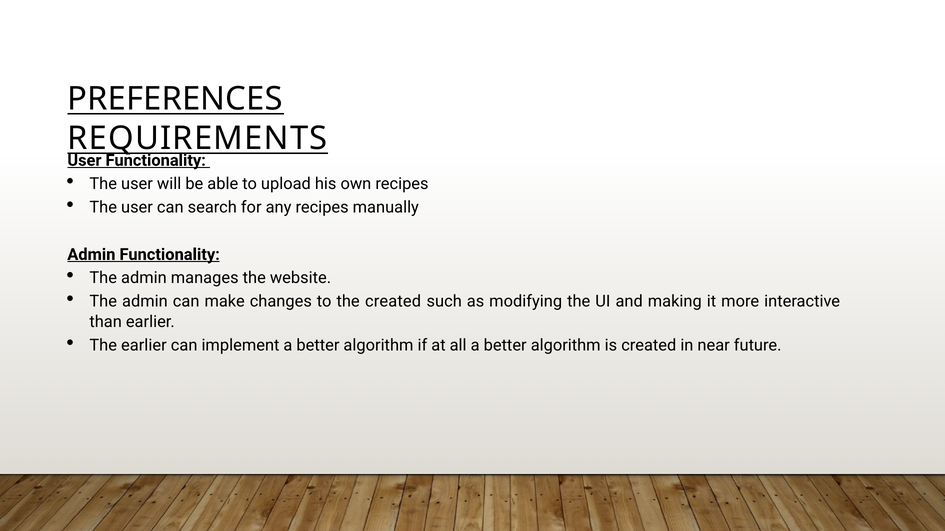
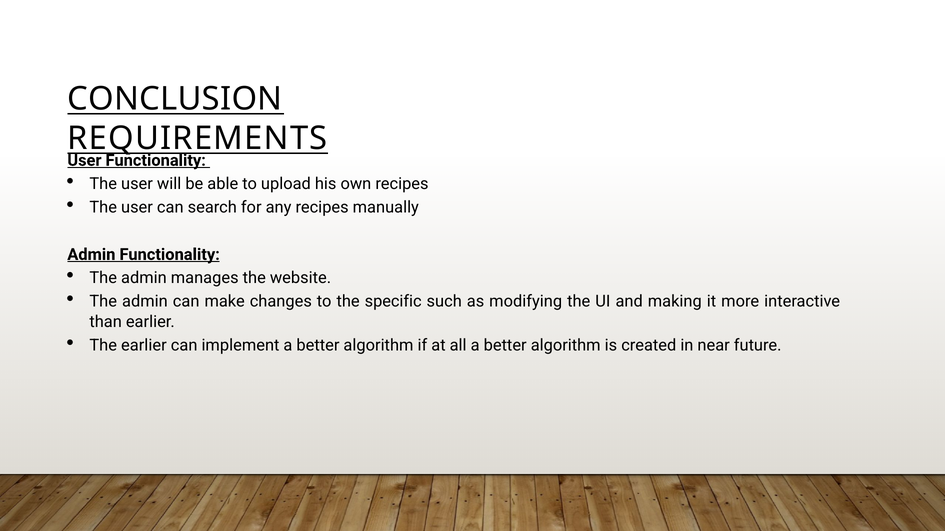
PREFERENCES: PREFERENCES -> CONCLUSION (175, 99)
the created: created -> specific (393, 302)
